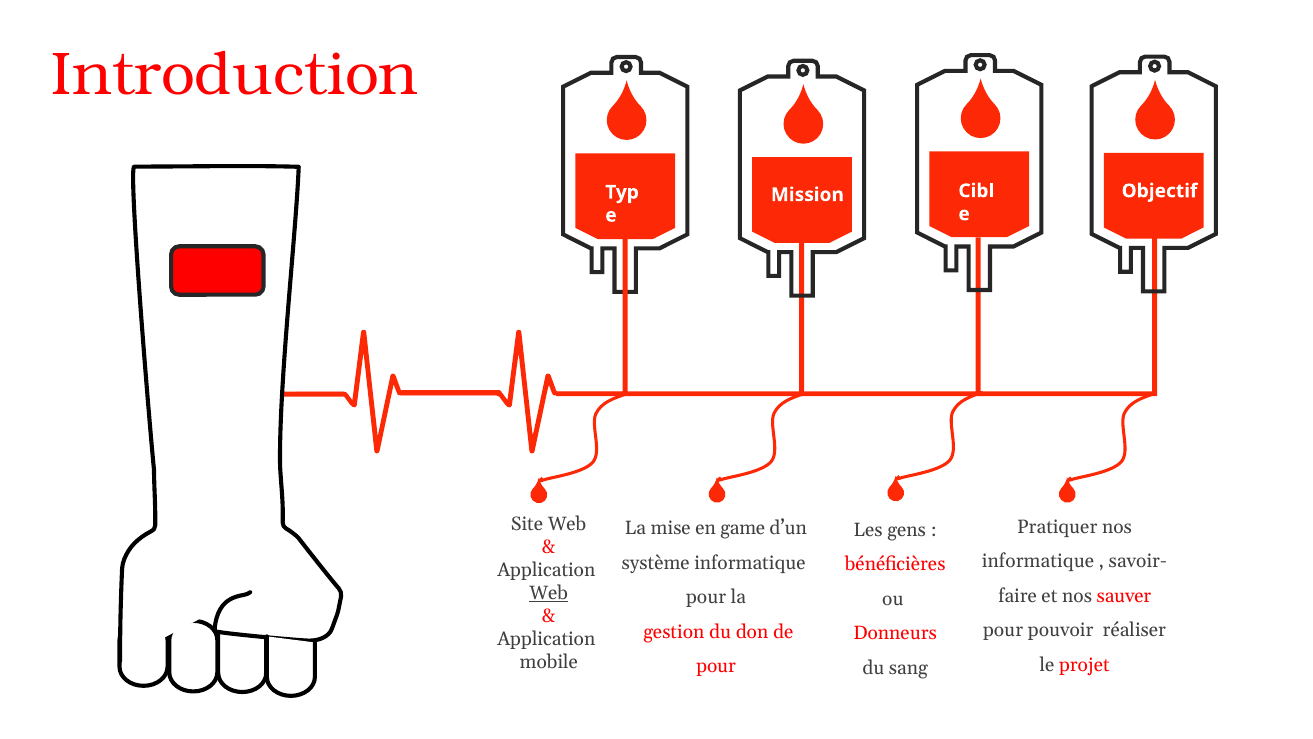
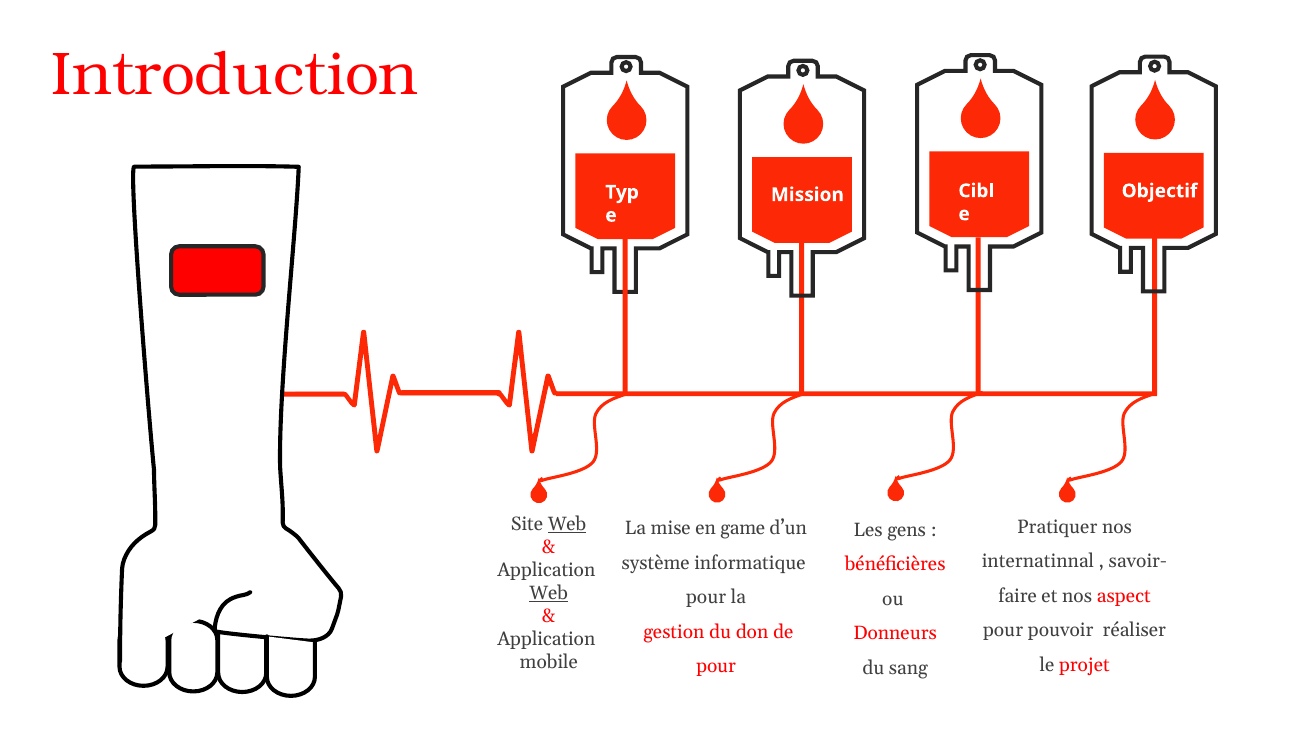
Web underline: none -> present (567, 524)
informatique: informatique -> internatinnal (1038, 561)
sauver: sauver -> aspect (1124, 596)
